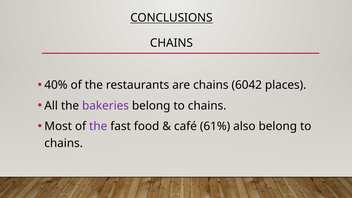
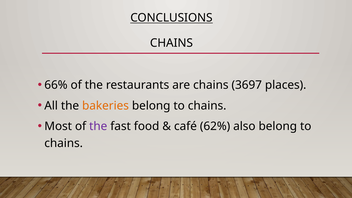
40%: 40% -> 66% (56, 85)
6042: 6042 -> 3697 (247, 85)
bakeries colour: purple -> orange (106, 106)
61%: 61% -> 62% (215, 126)
